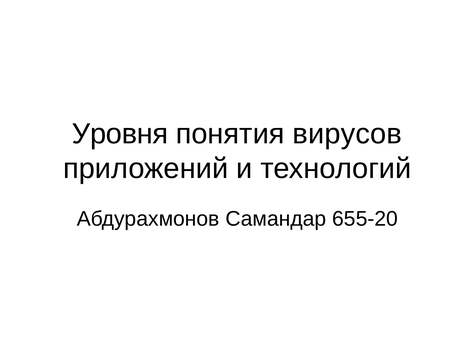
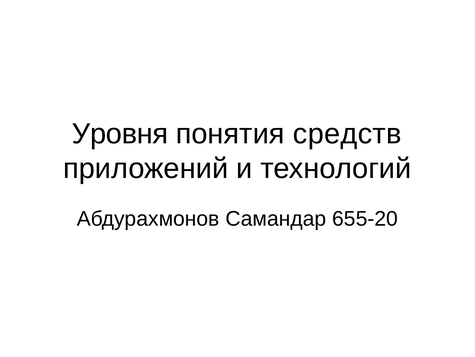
вирусов: вирусов -> средств (347, 133)
